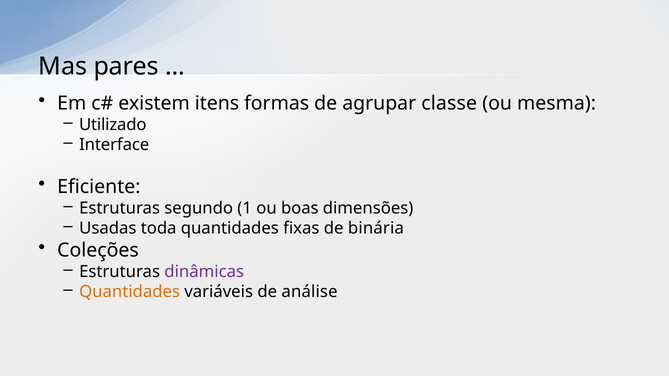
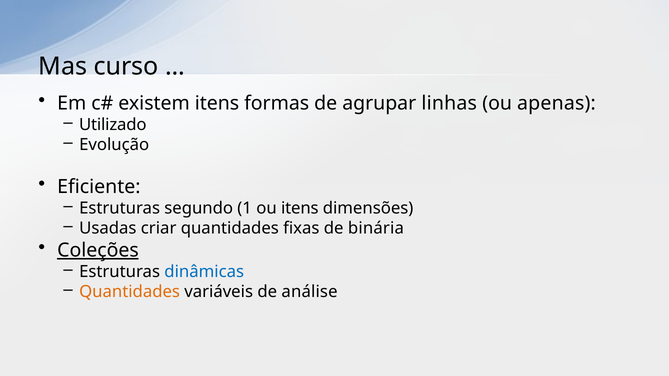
pares: pares -> curso (126, 67)
classe: classe -> linhas (449, 103)
mesma: mesma -> apenas (556, 103)
Interface: Interface -> Evolução (114, 145)
ou boas: boas -> itens (300, 209)
toda: toda -> criar (159, 229)
Coleções underline: none -> present (98, 251)
dinâmicas colour: purple -> blue (204, 272)
